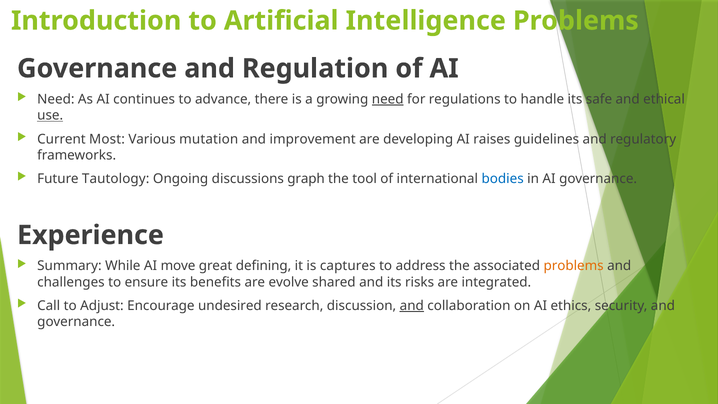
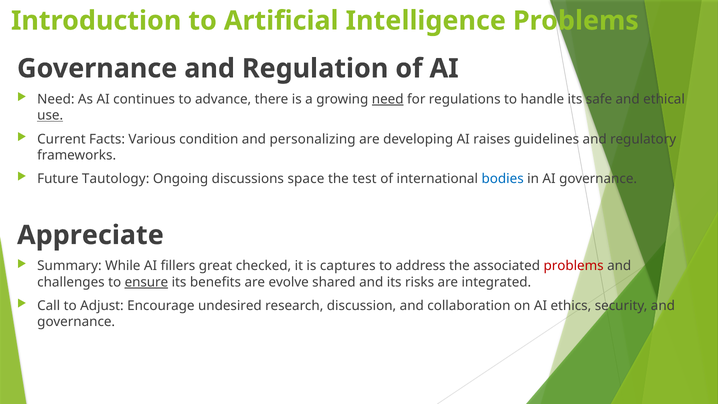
Most: Most -> Facts (107, 139)
mutation: mutation -> condition (209, 139)
improvement: improvement -> personalizing (313, 139)
graph: graph -> space (306, 179)
tool: tool -> test (365, 179)
Experience: Experience -> Appreciate (90, 235)
move: move -> fillers (178, 266)
defining: defining -> checked (264, 266)
problems colour: orange -> red (574, 266)
ensure underline: none -> present (146, 282)
and underline: present -> none (412, 306)
